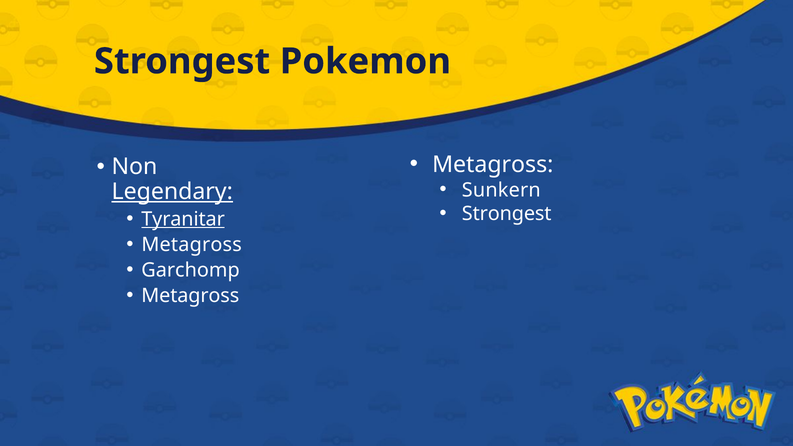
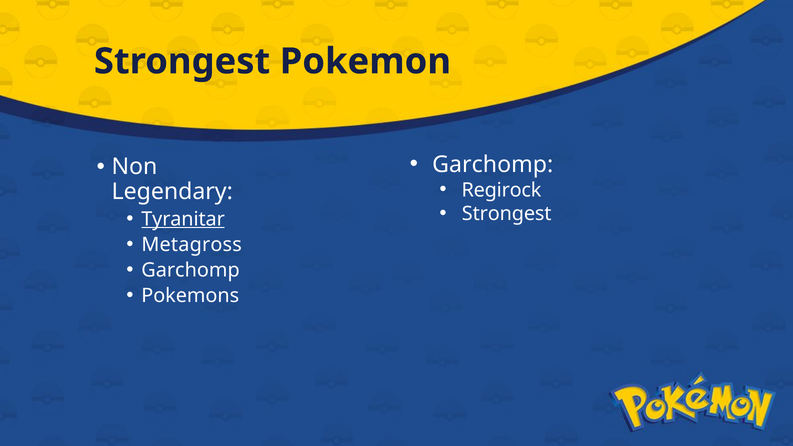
Metagross: Metagross -> Garchomp (493, 164)
Sunkern: Sunkern -> Regirock (501, 190)
Legendary underline: present -> none (172, 192)
Metagross: Metagross -> Pokemons (190, 296)
